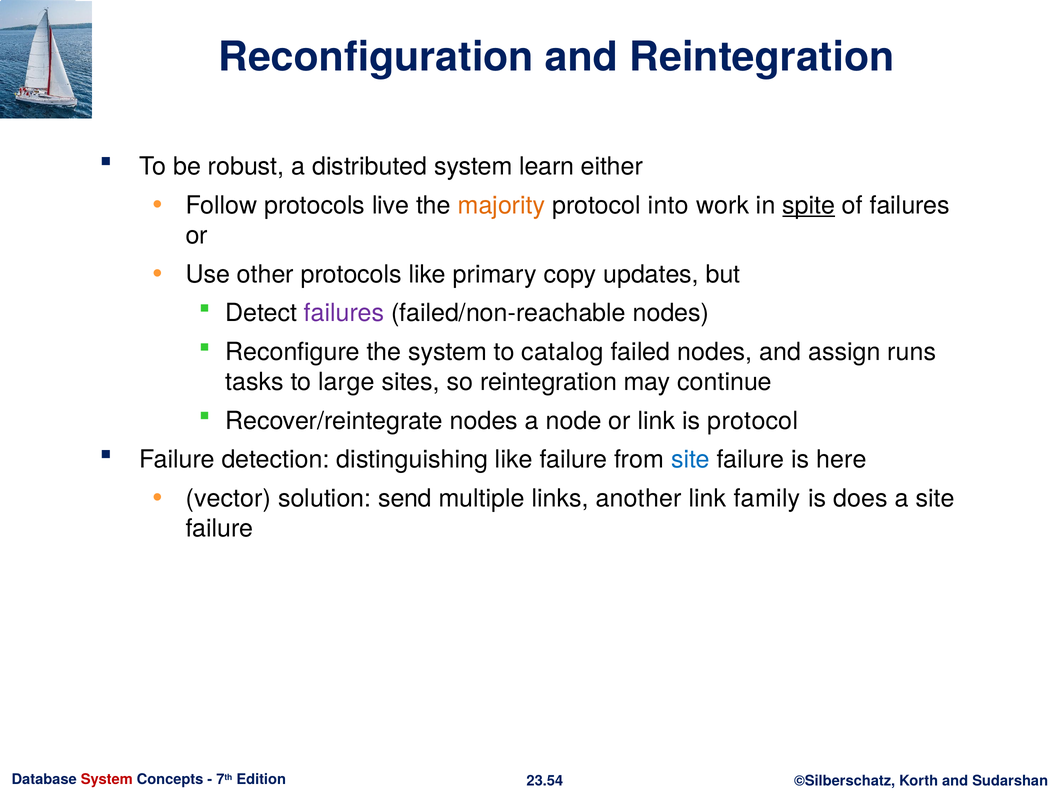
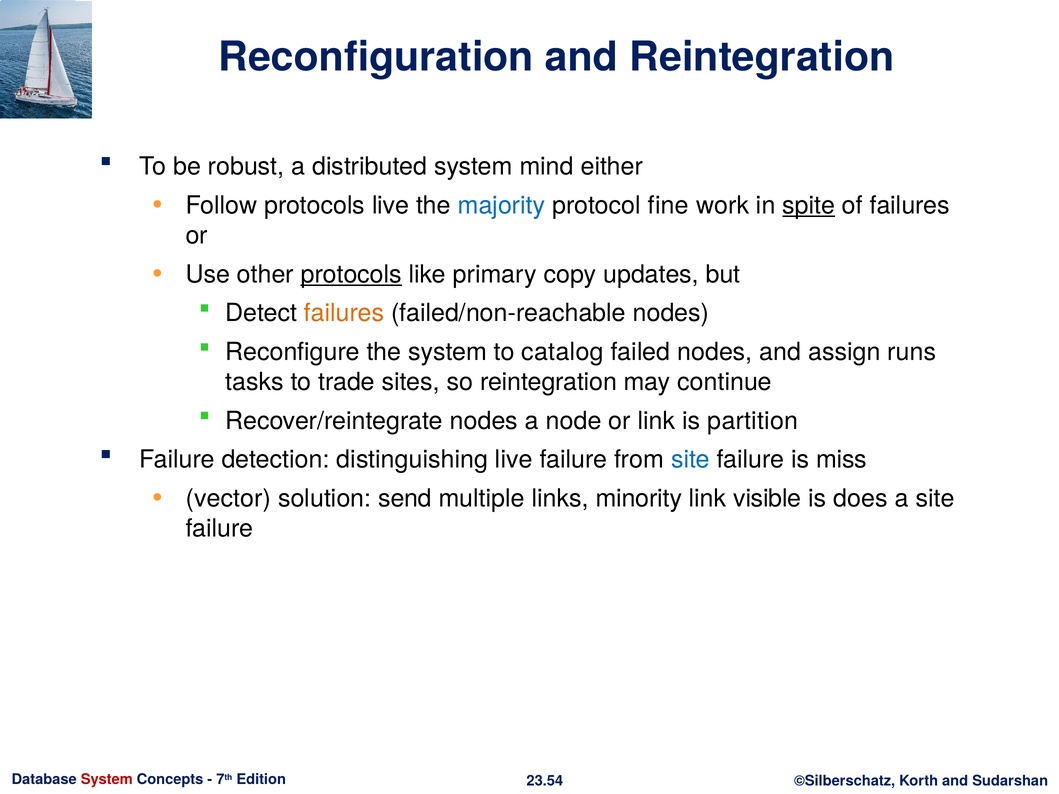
learn: learn -> mind (547, 167)
majority colour: orange -> blue (502, 206)
into: into -> fine (668, 206)
protocols underline: none -> present (351, 274)
failures colour: purple -> orange (344, 313)
large: large -> trade (346, 382)
is protocol: protocol -> partition (753, 421)
distinguishing like: like -> live (514, 460)
here: here -> miss (841, 460)
another: another -> minority (639, 499)
family: family -> visible (767, 499)
